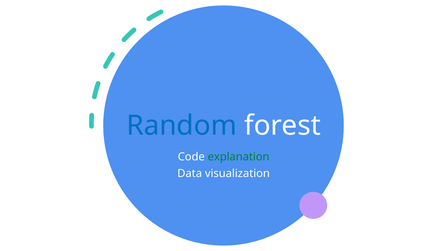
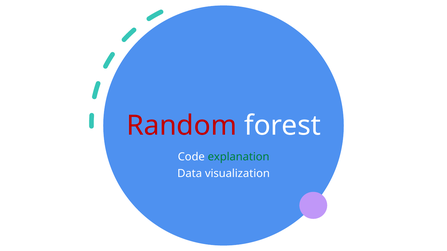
Random colour: blue -> red (182, 126)
